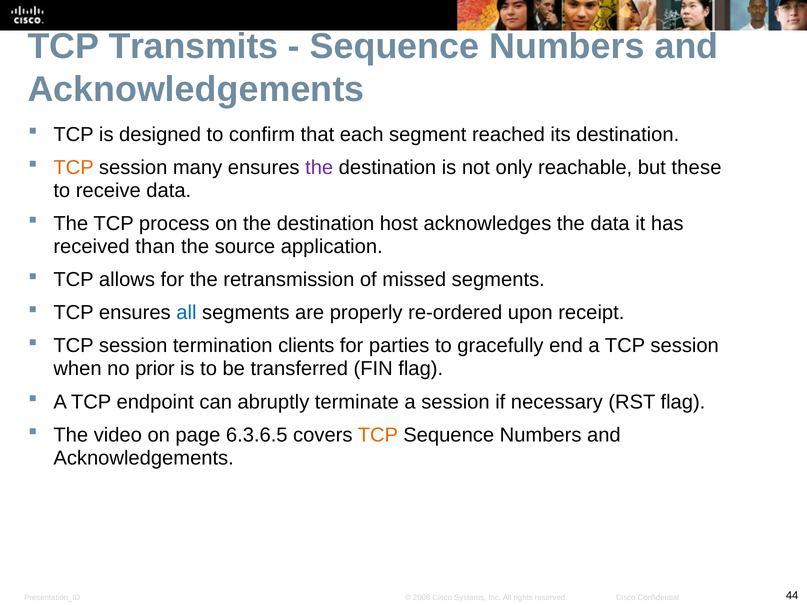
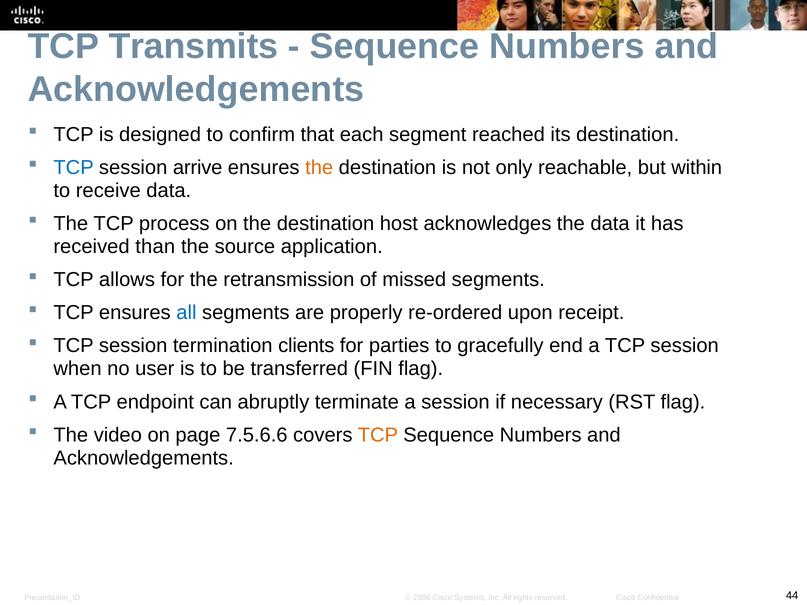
TCP colour: orange -> blue (74, 168)
many: many -> arrive (198, 168)
the colour: purple -> orange (319, 168)
these: these -> within (697, 168)
prior: prior -> user (155, 369)
6.3.6.5: 6.3.6.5 -> 7.5.6.6 (257, 435)
